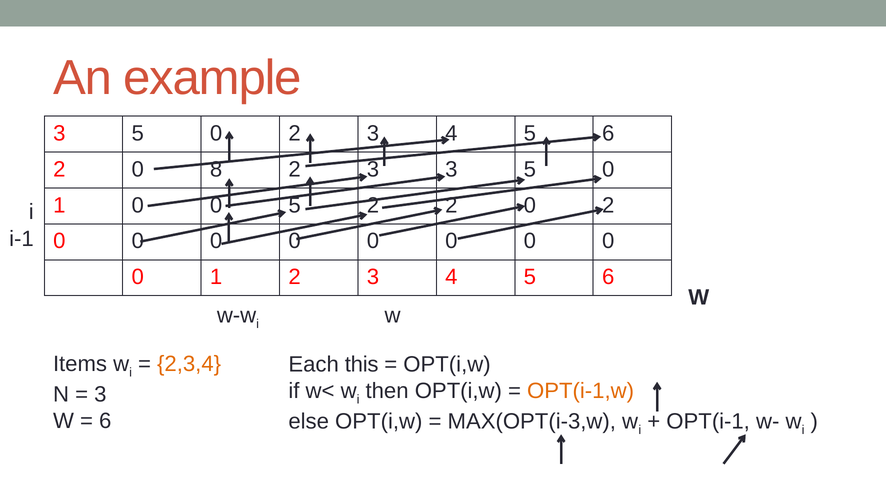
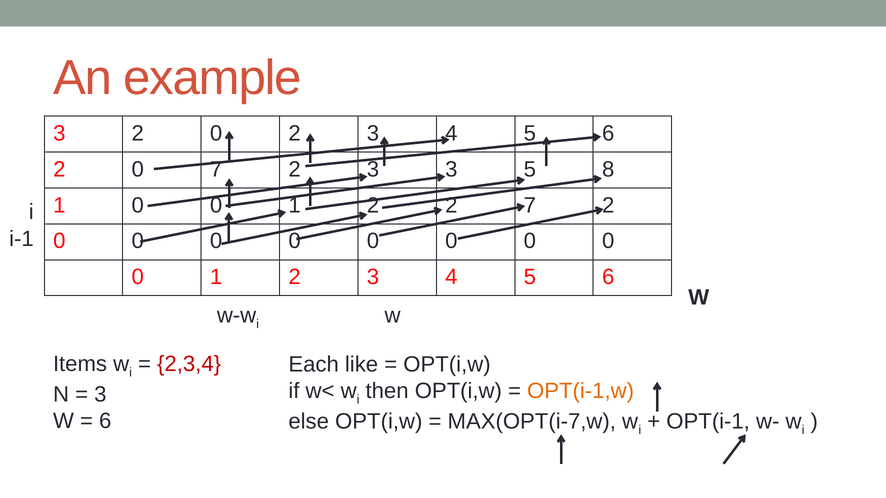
5: 5 -> 2 (138, 134)
0 8: 8 -> 7 (216, 169)
3 3 5 0: 0 -> 8 (608, 169)
1 0 0 5: 5 -> 1 (295, 205)
2 2 0: 0 -> 7 (530, 205)
2,3,4 colour: orange -> red (189, 364)
this: this -> like (362, 365)
MAX(OPT(i-3,w: MAX(OPT(i-3,w -> MAX(OPT(i-7,w (532, 422)
